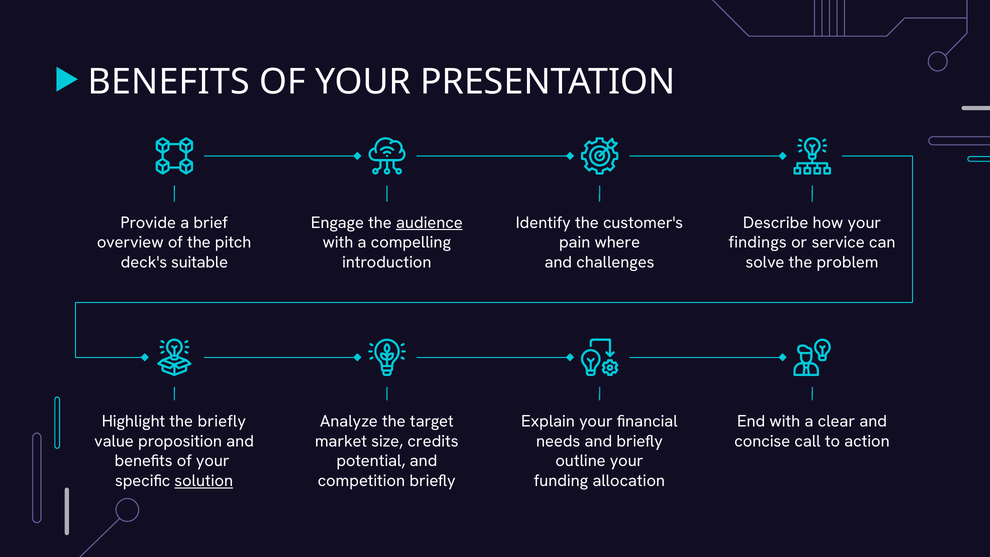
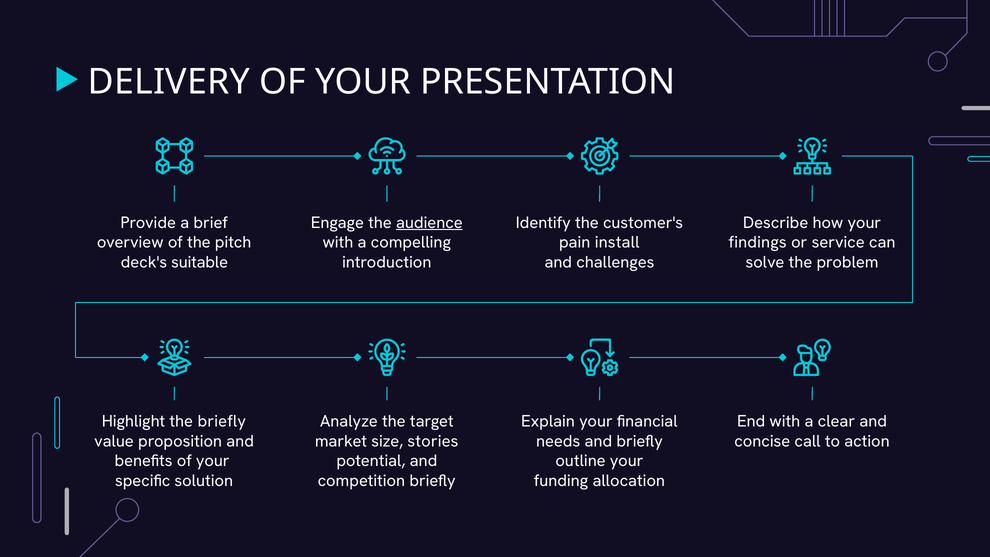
BENEFITS: BENEFITS -> DELIVERY (169, 82)
where: where -> install (617, 242)
credits: credits -> stories (433, 441)
solution underline: present -> none (204, 481)
